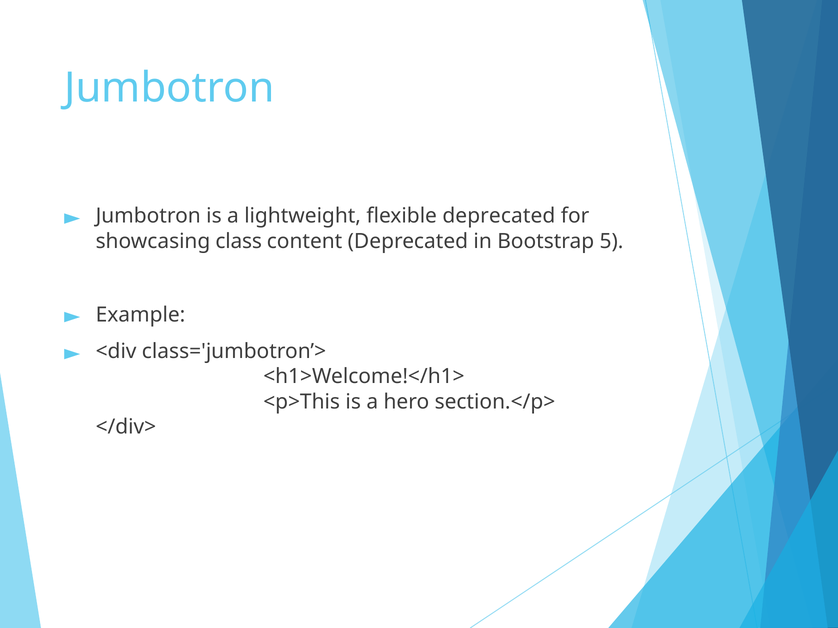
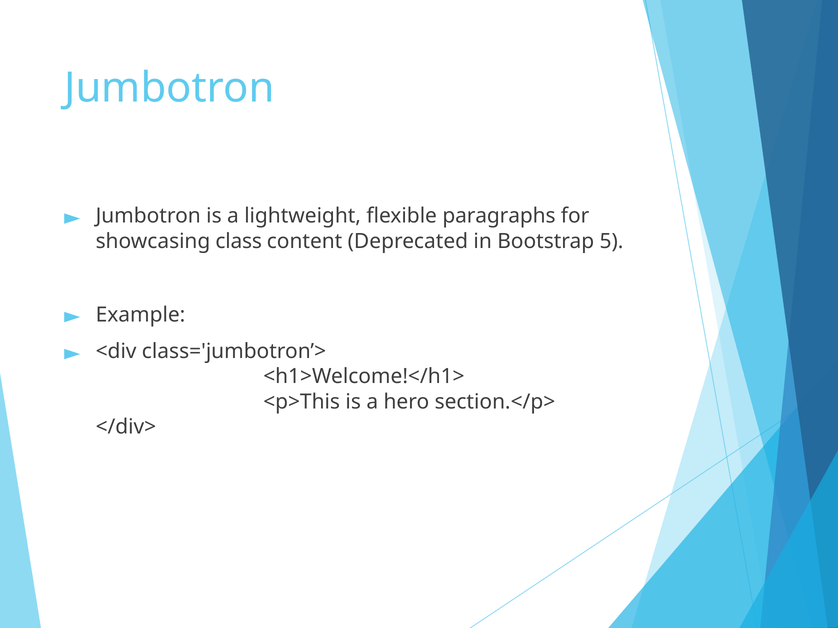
flexible deprecated: deprecated -> paragraphs (499, 216)
